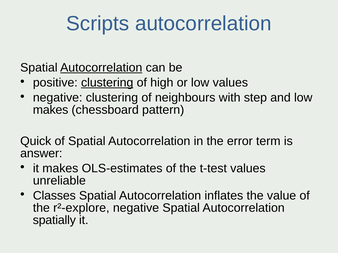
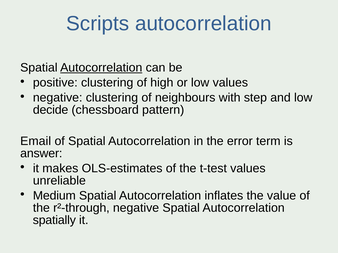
clustering underline: present -> none (107, 83)
makes: makes -> decide (51, 110)
Quick: Quick -> Email (36, 141)
Classes: Classes -> Medium (54, 196)
r²-explore: r²-explore -> r²-through (81, 208)
